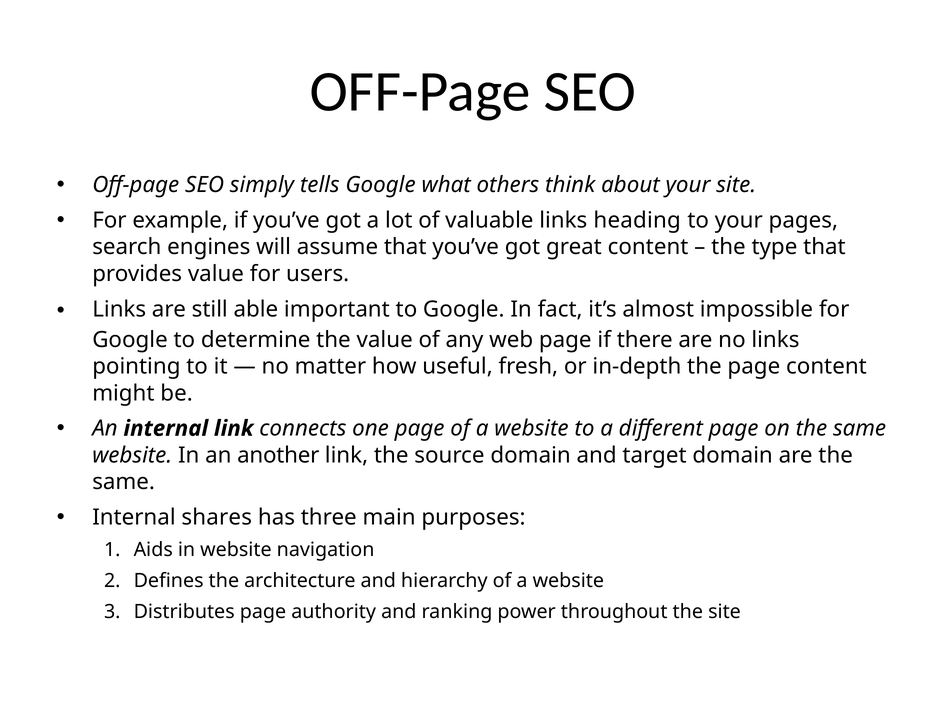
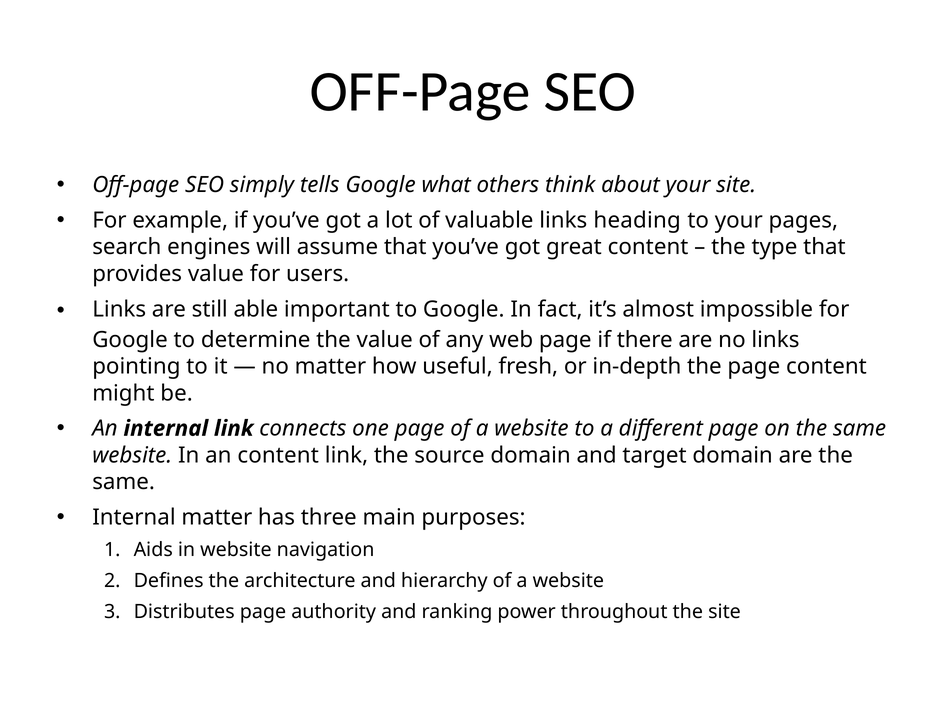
an another: another -> content (278, 456)
Internal shares: shares -> matter (217, 518)
